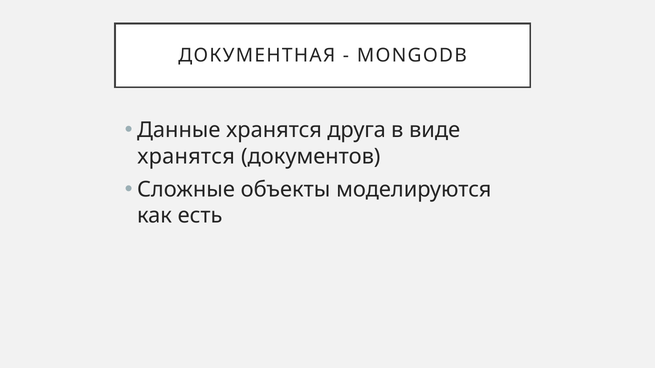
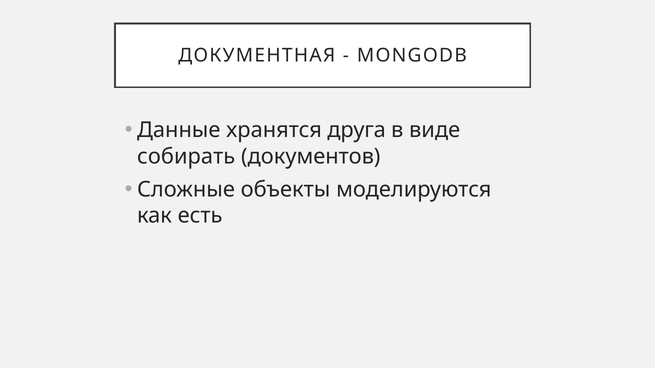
хранятся: хранятся -> собирать (186, 157)
